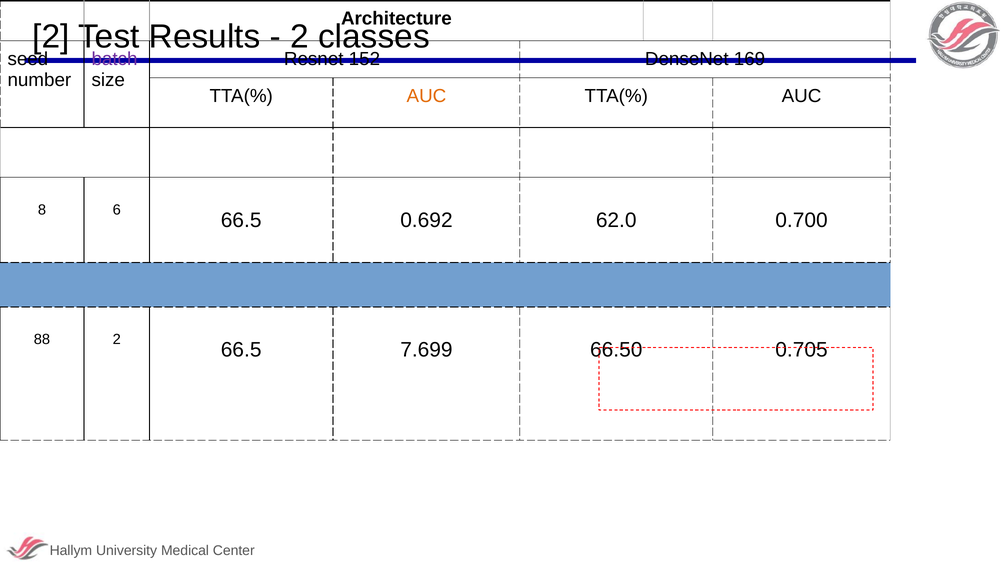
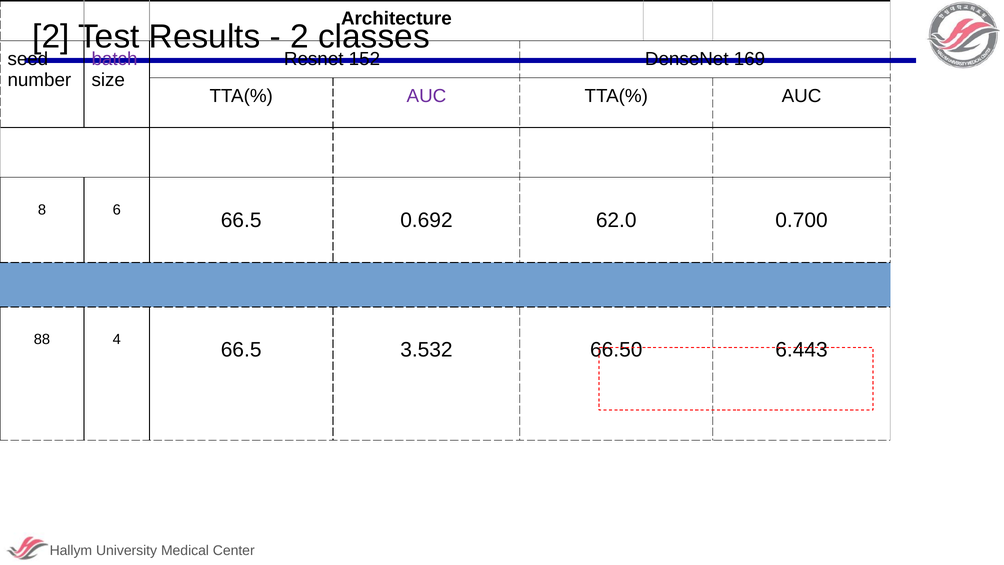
AUC colour: orange -> purple (426, 96)
88 2: 2 -> 4 (117, 339)
7.699: 7.699 -> 3.532 (426, 350)
0.705: 0.705 -> 6.443 (802, 350)
